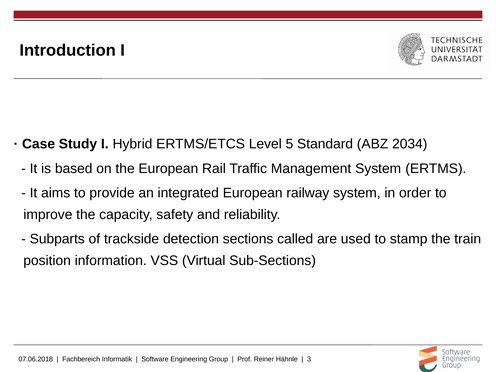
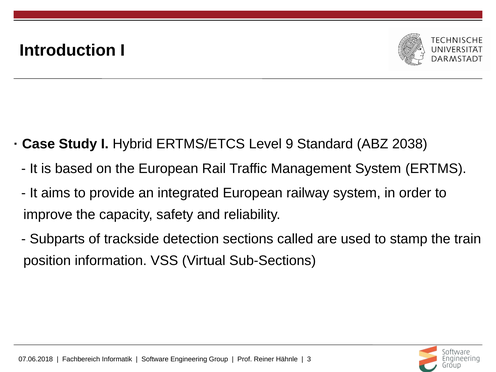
5: 5 -> 9 (289, 144)
2034: 2034 -> 2038 (410, 144)
